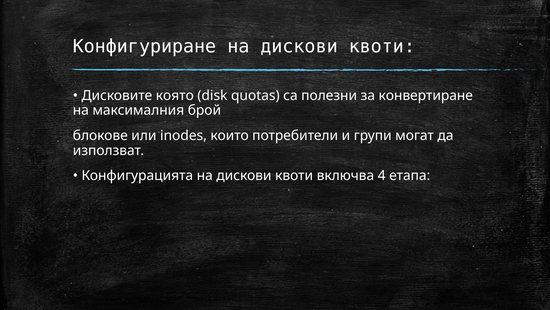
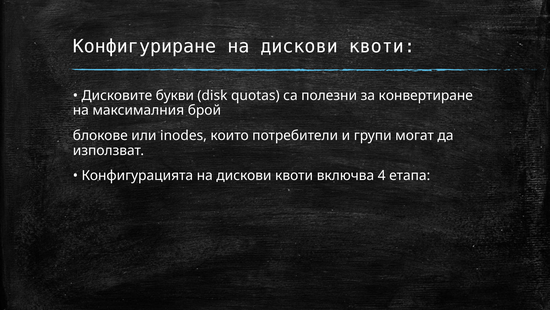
която: която -> букви (175, 95)
